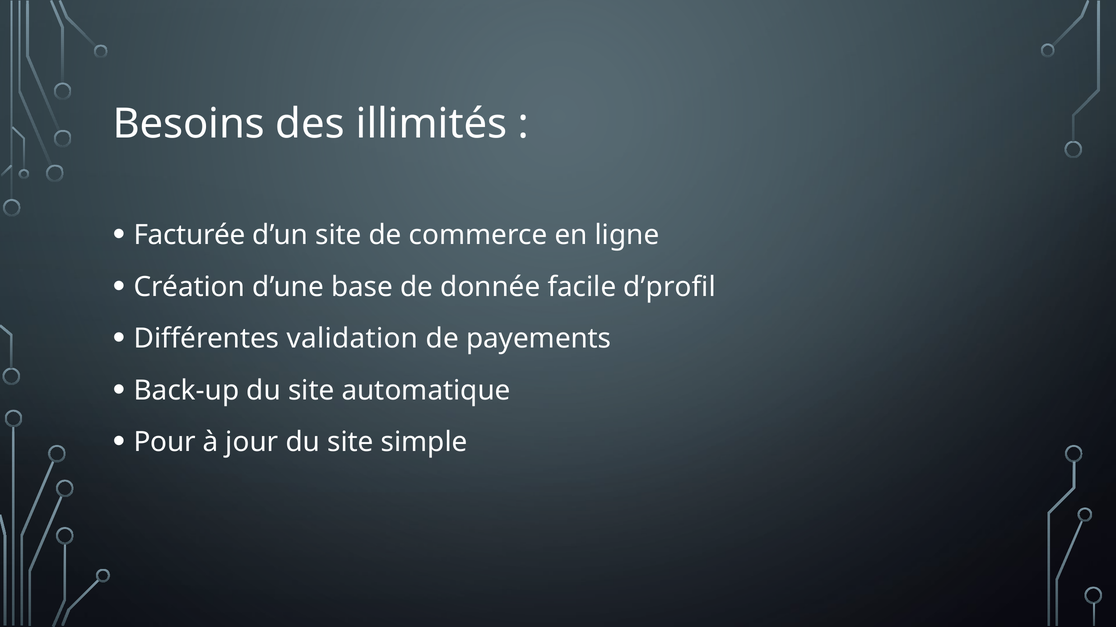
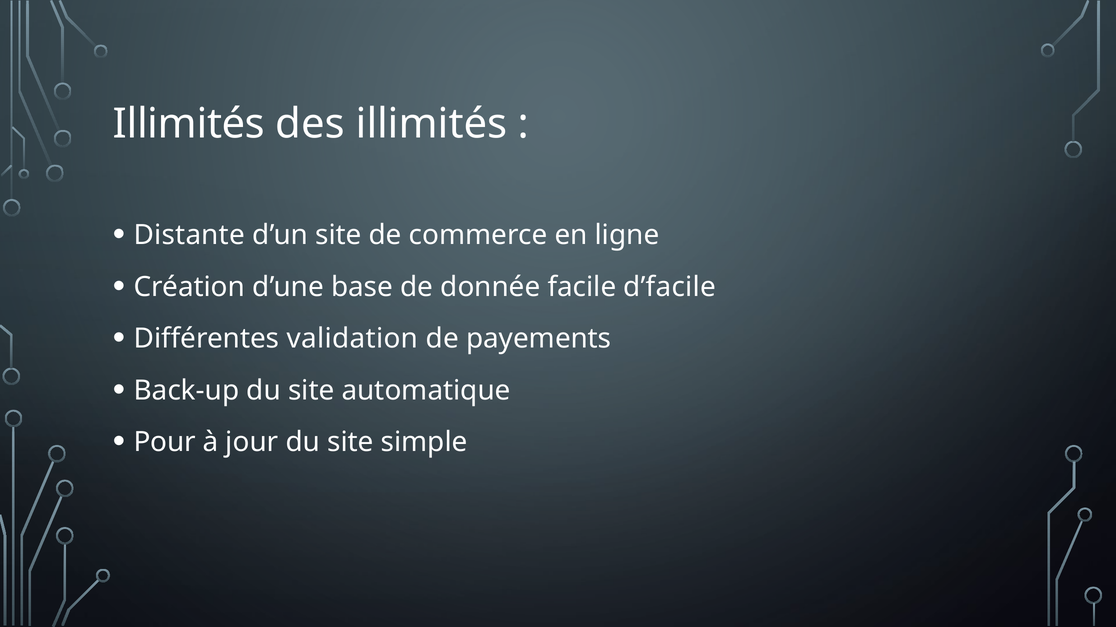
Besoins: Besoins -> Illimités (189, 124)
Facturée: Facturée -> Distante (189, 235)
d’profil: d’profil -> d’facile (670, 287)
